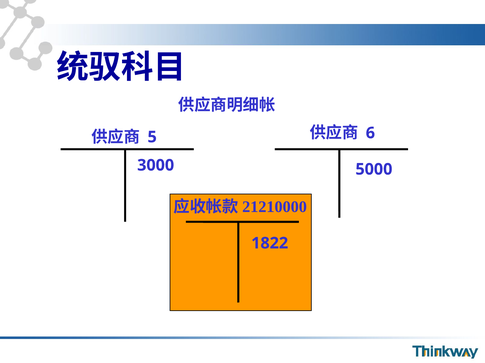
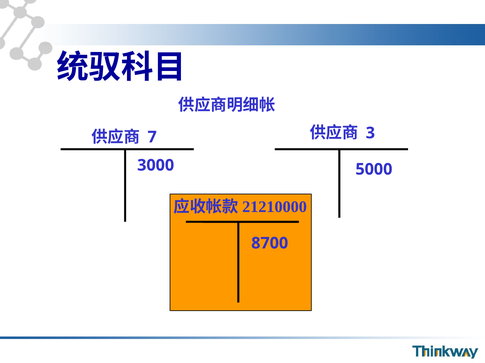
5: 5 -> 7 (152, 137)
6: 6 -> 3 (370, 133)
1822: 1822 -> 8700 (270, 244)
